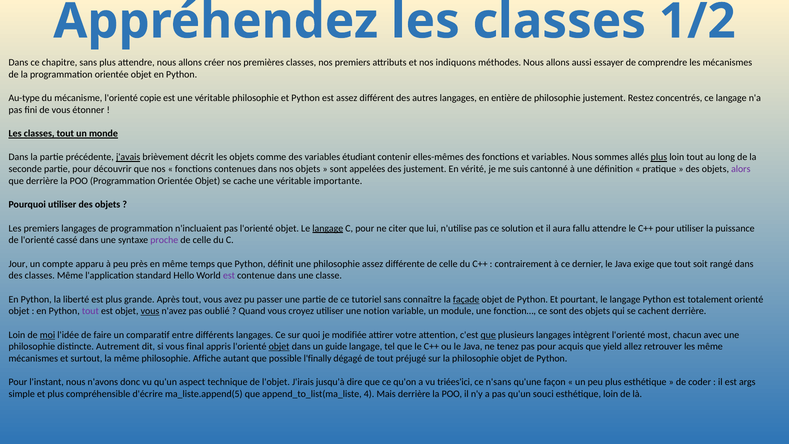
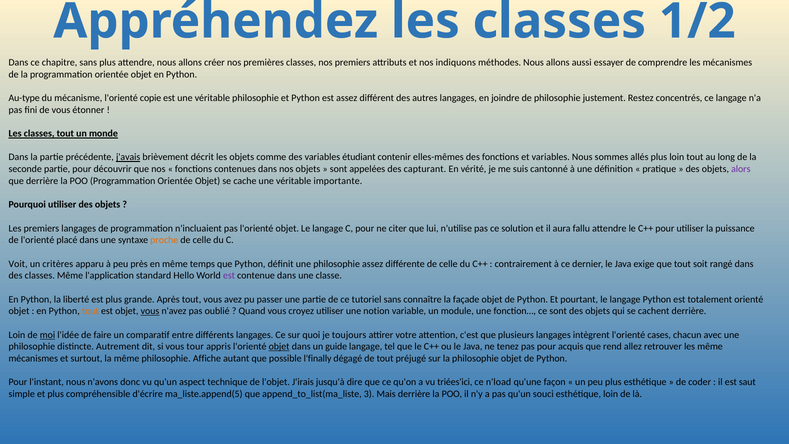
entière: entière -> joindre (505, 98)
plus underline: present -> none (659, 157)
des justement: justement -> capturant (425, 169)
langage underline: present -> none (328, 228)
cassé: cassé -> placé (67, 240)
proche colour: purple -> orange (164, 240)
Jour: Jour -> Voit (18, 264)
compte: compte -> critères (58, 264)
façade underline: present -> none (466, 299)
tout colour: purple -> orange (90, 311)
modifiée: modifiée -> toujours (349, 335)
que underline: present -> none (488, 335)
most: most -> cases (659, 335)
final: final -> tour (195, 347)
yield: yield -> rend (612, 347)
n'sans: n'sans -> n'load (499, 382)
args: args -> saut (747, 382)
4: 4 -> 3 (369, 394)
